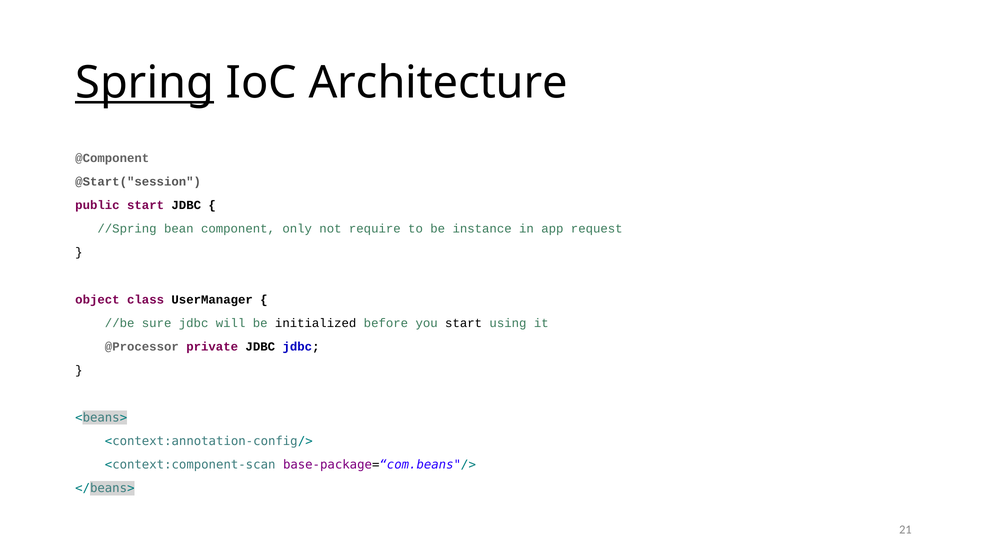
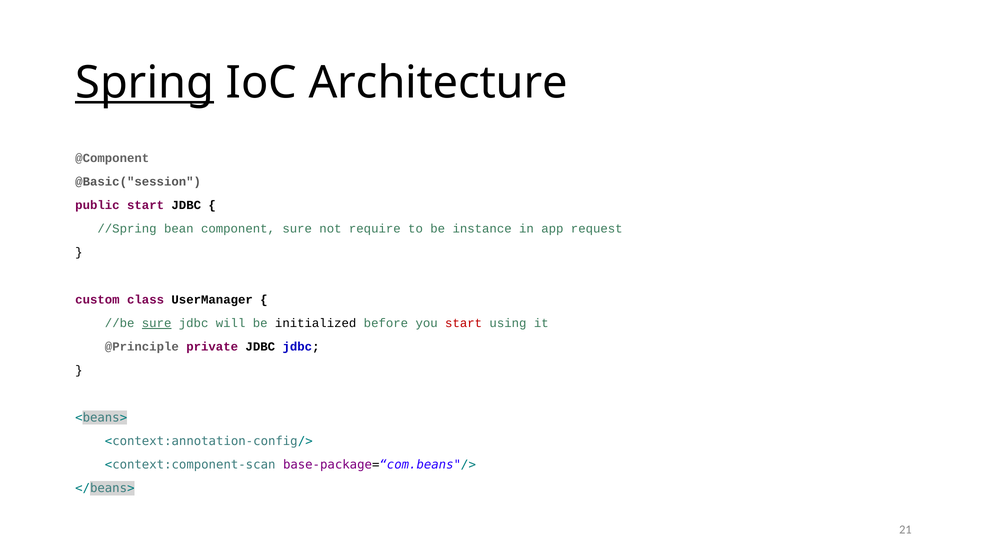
@Start("session: @Start("session -> @Basic("session (138, 182)
component only: only -> sure (297, 229)
object: object -> custom (97, 300)
sure underline: none -> present (157, 323)
start colour: black -> red (464, 323)
@Processor: @Processor -> @Principle (142, 347)
